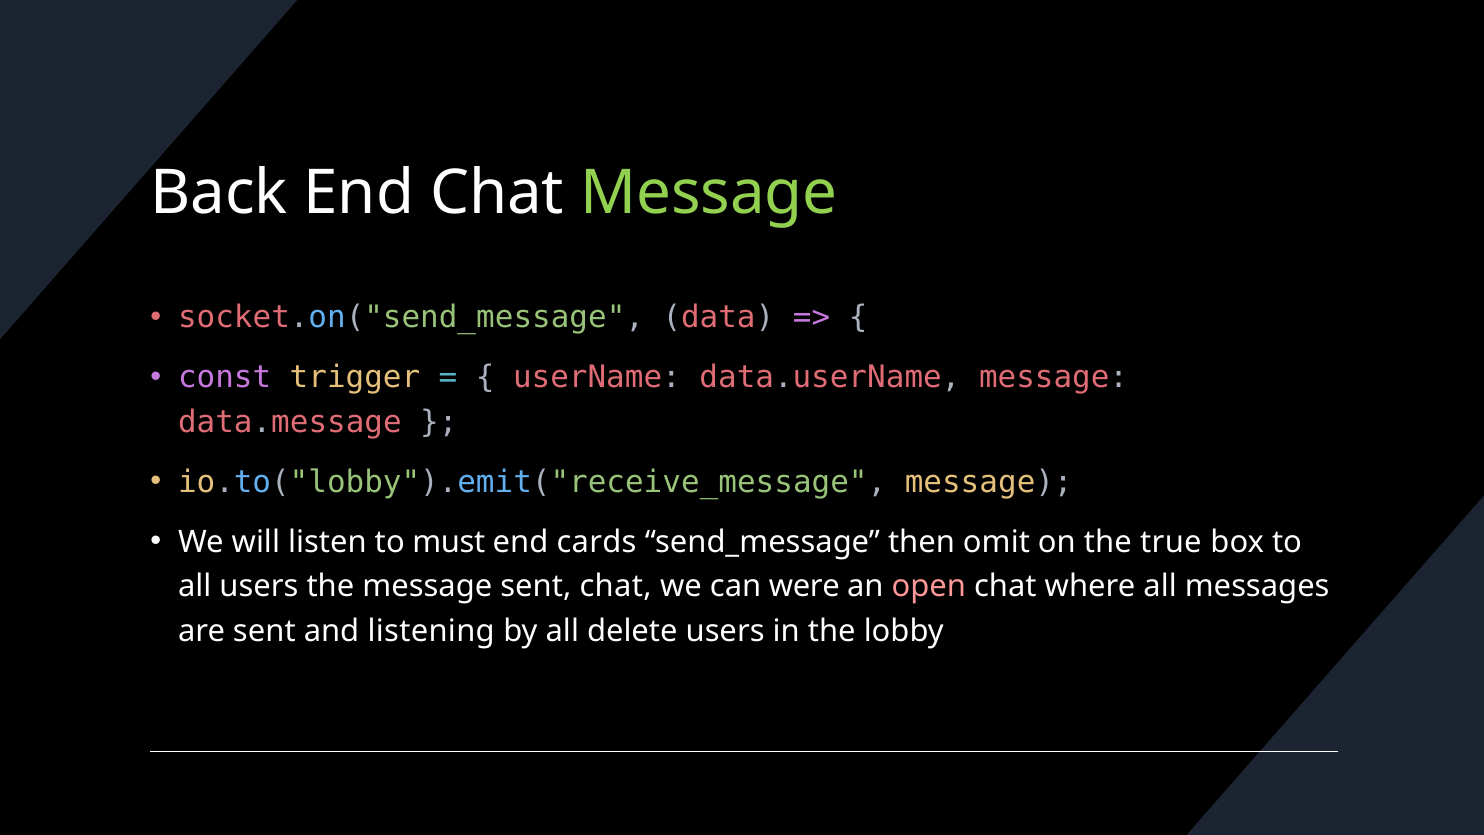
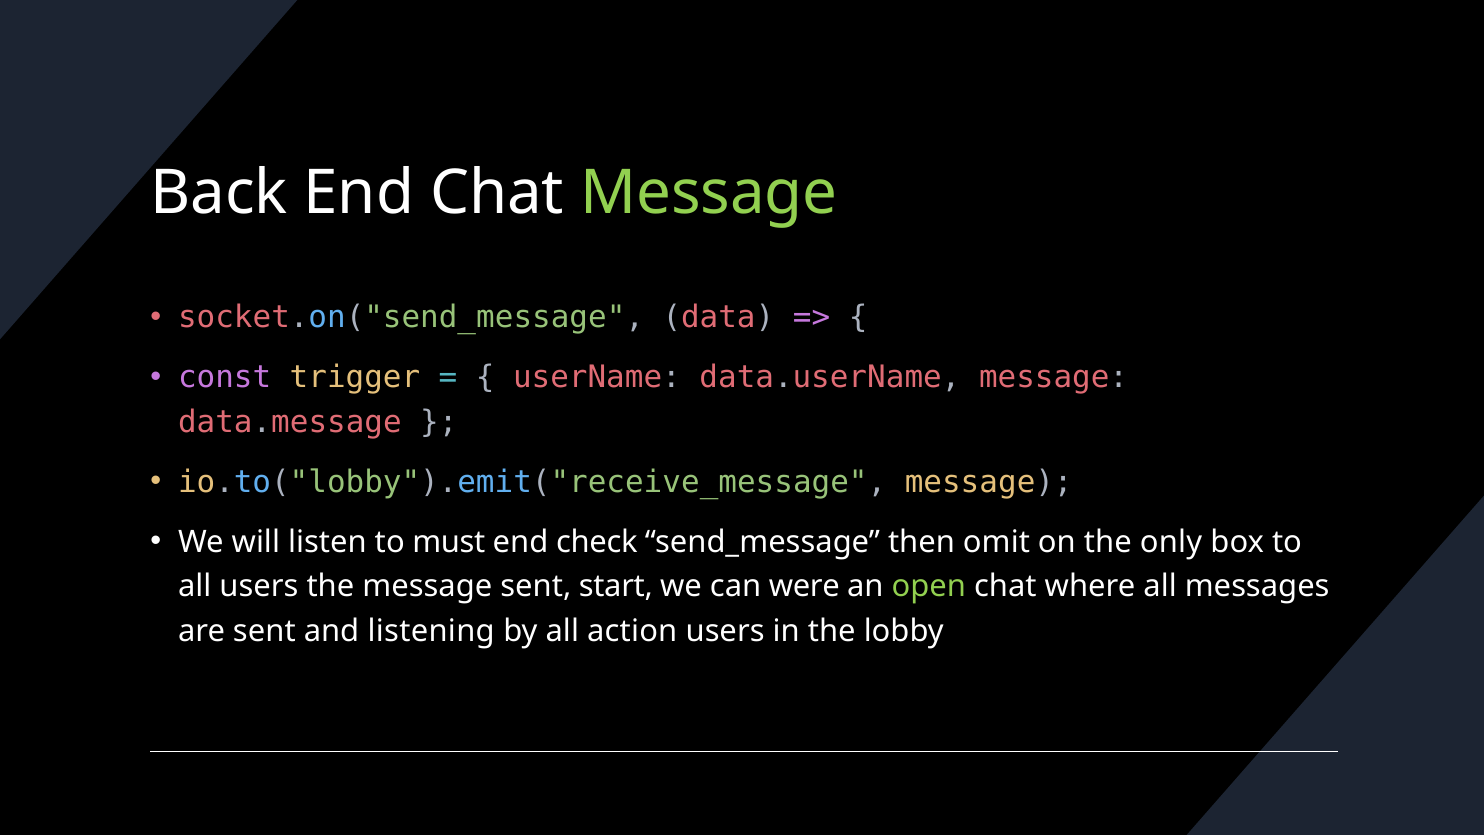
cards: cards -> check (597, 542)
true: true -> only (1171, 542)
sent chat: chat -> start (616, 587)
open colour: pink -> light green (929, 587)
delete: delete -> action (632, 631)
